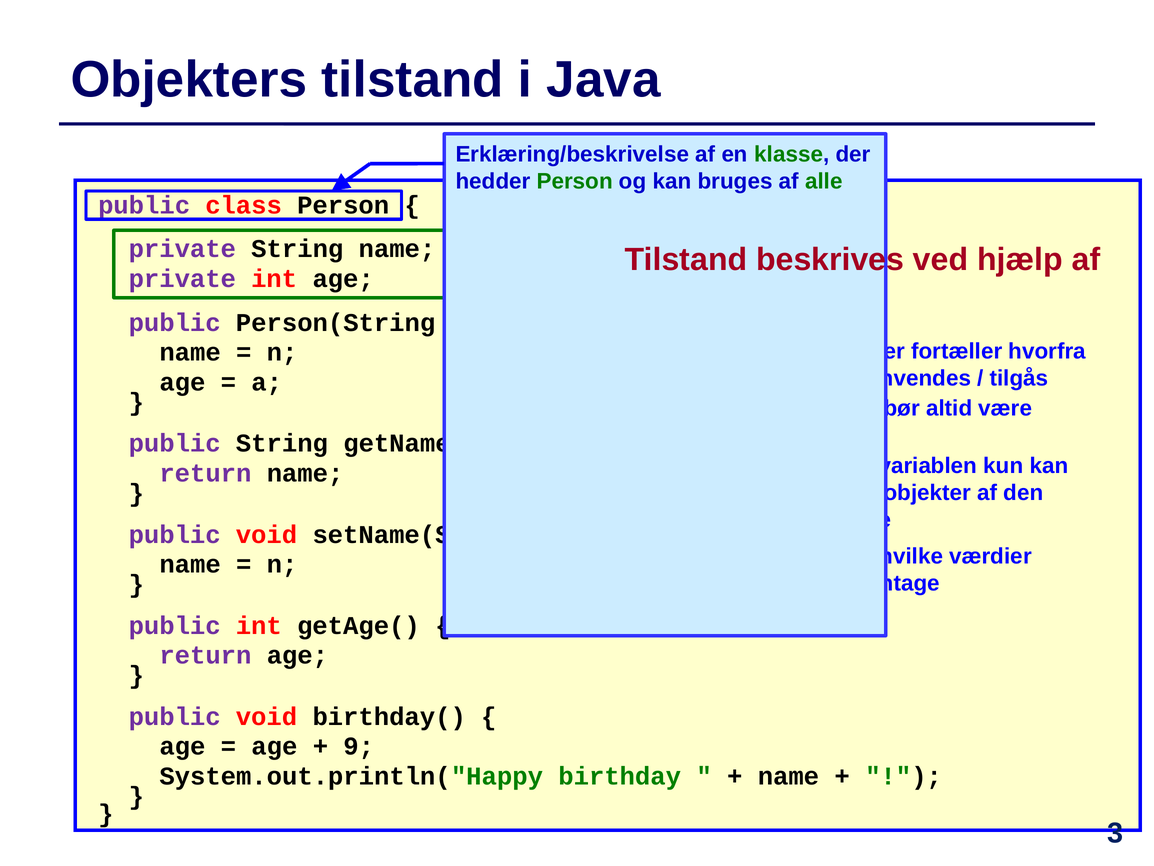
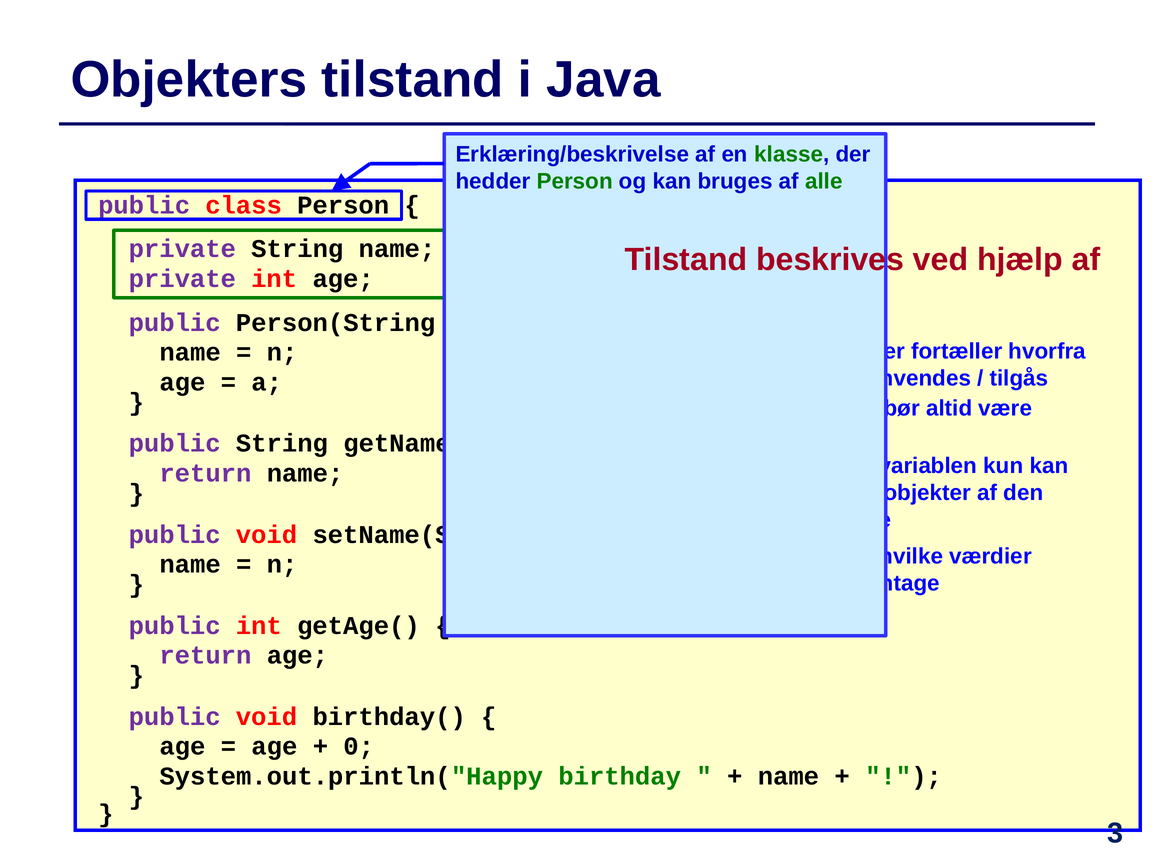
9: 9 -> 0 (359, 746)
